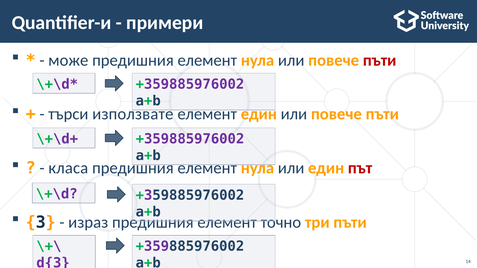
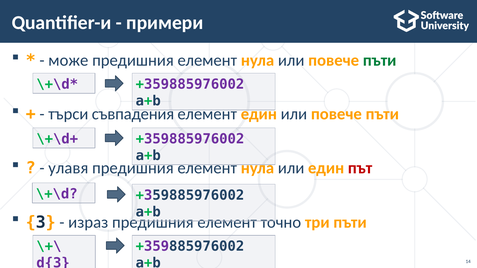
пъти colour: red -> green (380, 60)
използвате: използвате -> съвпадения (133, 114)
класа: класа -> улавя (68, 168)
